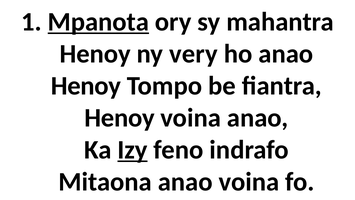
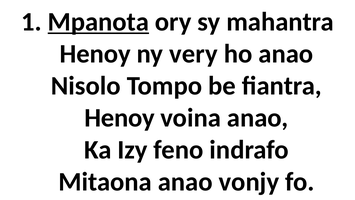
Henoy: Henoy -> Nisolo (86, 86)
Izy underline: present -> none (132, 150)
anao voina: voina -> vonjy (249, 182)
